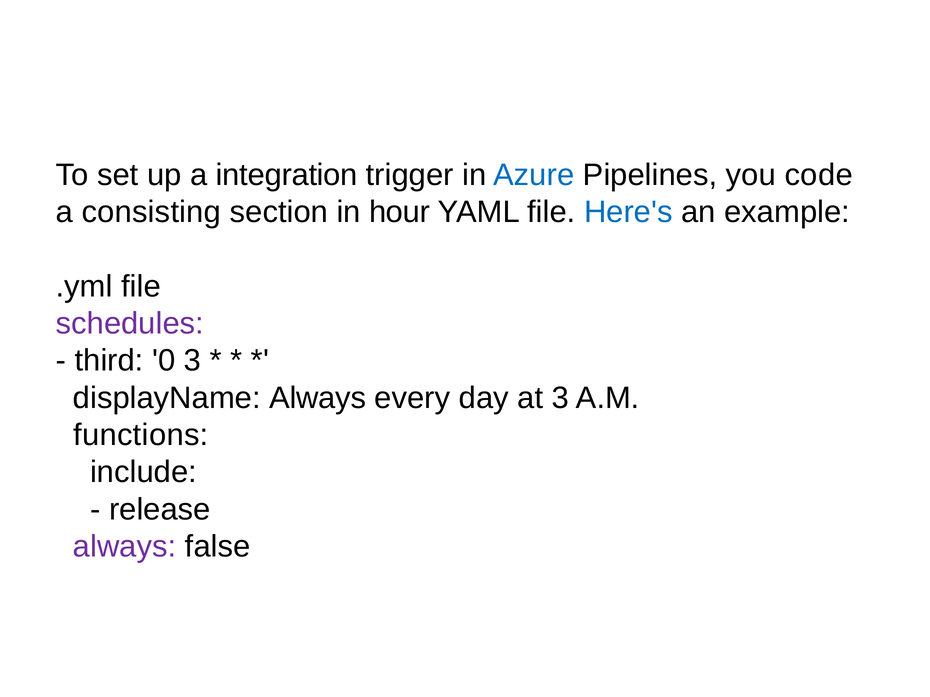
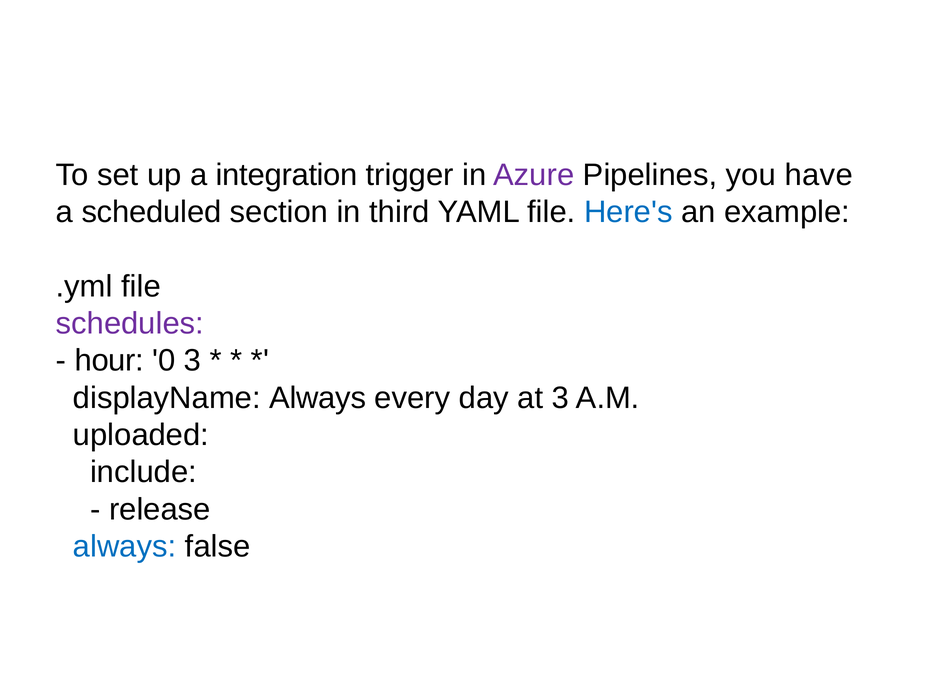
Azure colour: blue -> purple (534, 175)
code: code -> have (819, 175)
consisting: consisting -> scheduled (151, 212)
hour: hour -> third (399, 212)
third: third -> hour (109, 361)
functions: functions -> uploaded (141, 435)
always colour: purple -> blue (125, 547)
